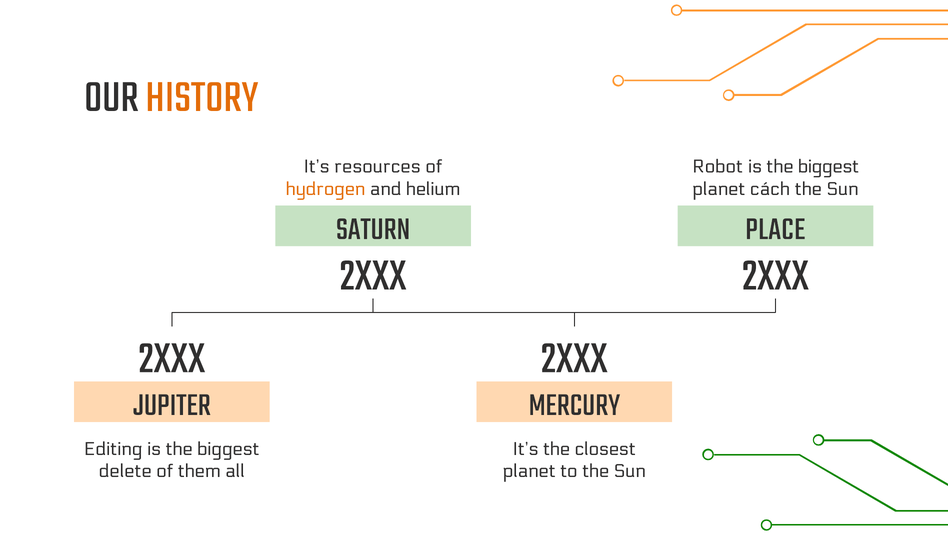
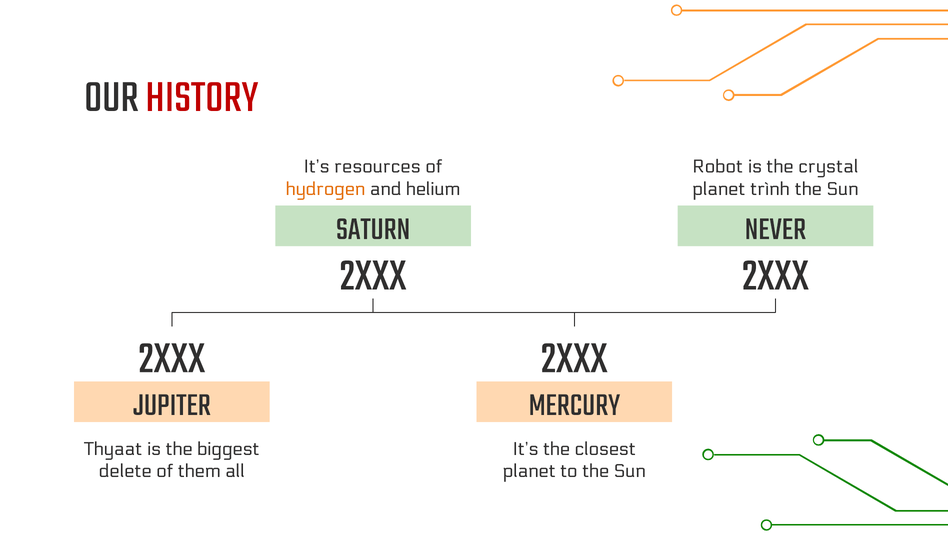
HISTORY colour: orange -> red (202, 96)
biggest: biggest -> crystal (828, 167)
cách: cách -> trình (770, 189)
PLACE: PLACE -> NEVER (775, 228)
Editing: Editing -> Thyaat (113, 449)
